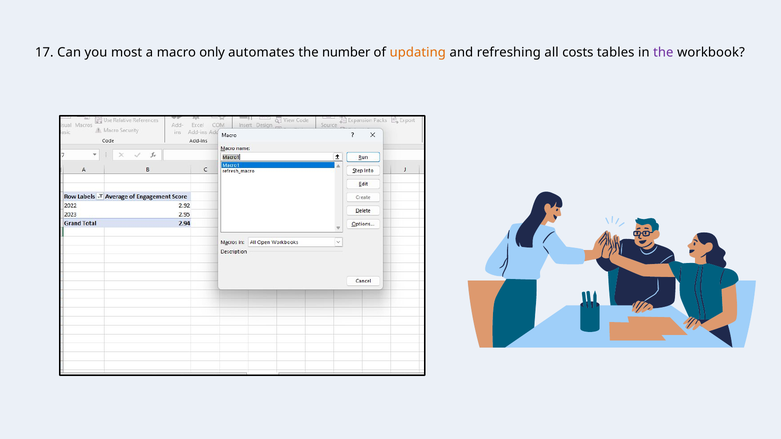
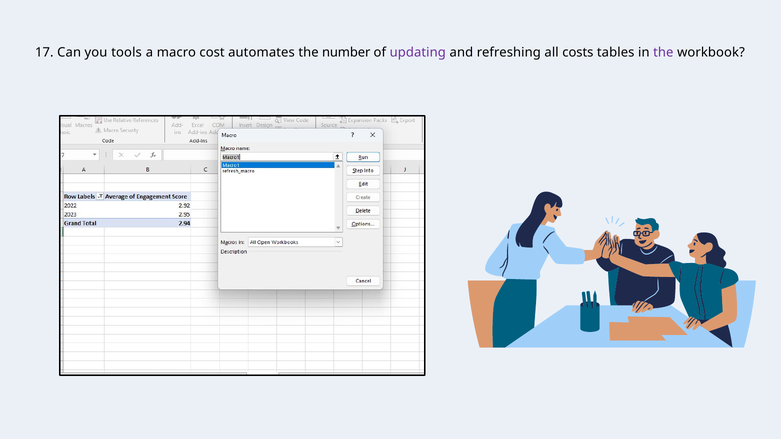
most: most -> tools (127, 52)
only: only -> cost (212, 52)
updating colour: orange -> purple (418, 52)
